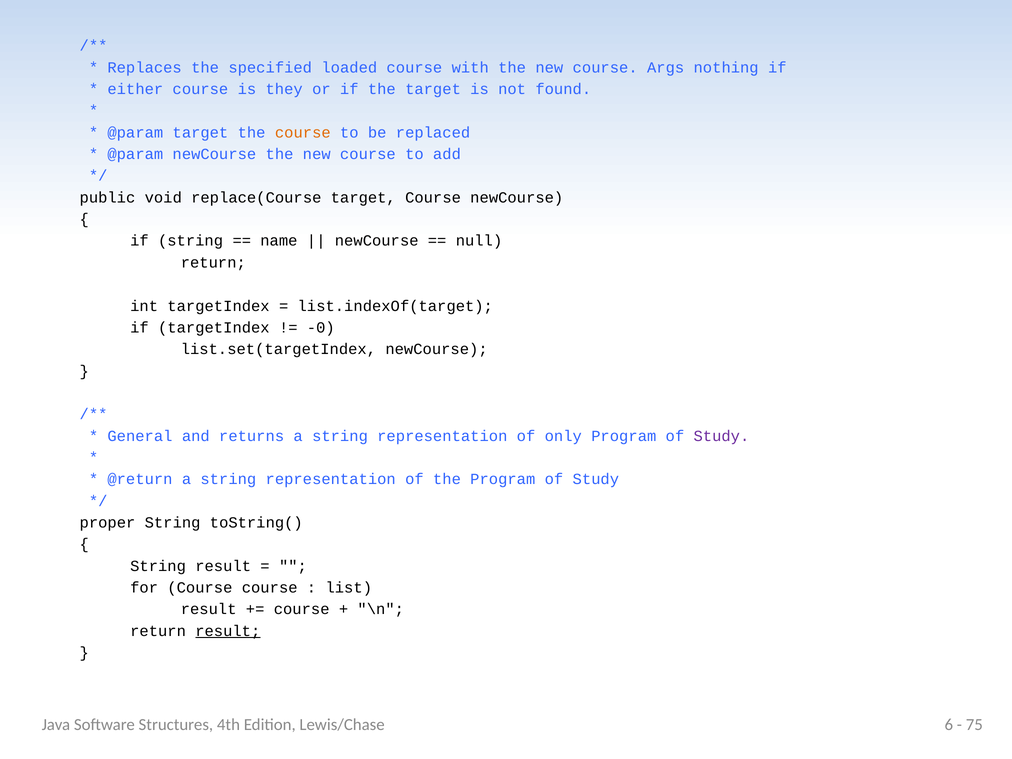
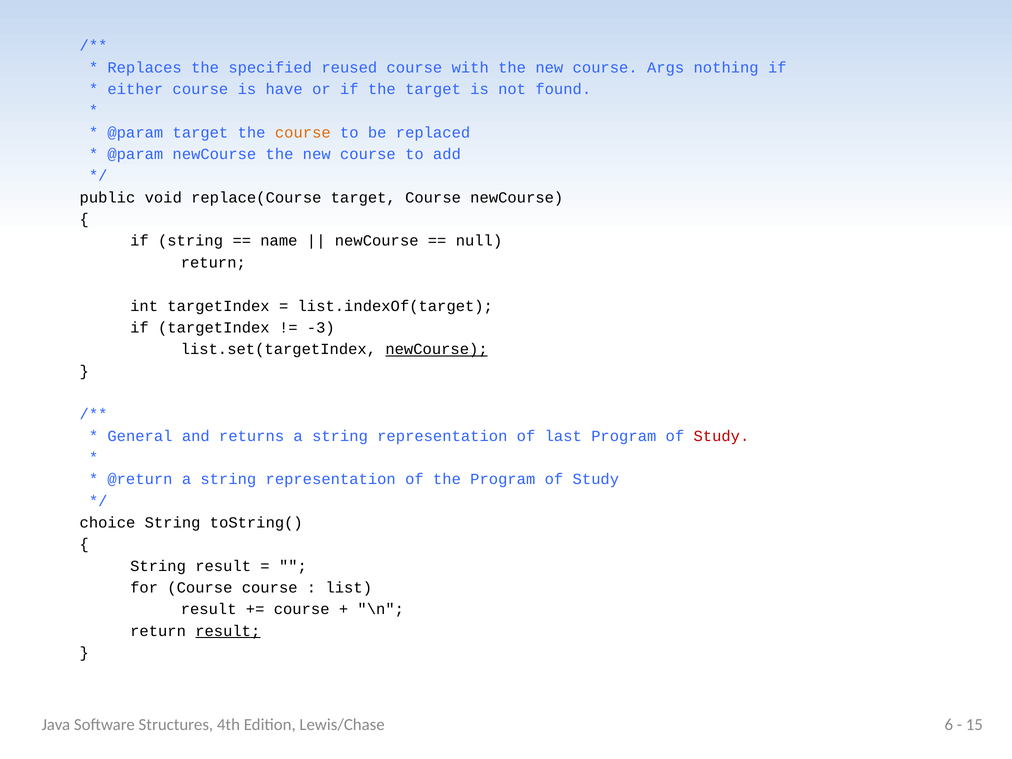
loaded: loaded -> reused (349, 67)
they: they -> have (284, 89)
-0: -0 -> -3 (321, 328)
newCourse underline: none -> present (437, 349)
only: only -> last (563, 436)
Study colour: purple -> red (721, 436)
proper: proper -> choice (107, 523)
75: 75 -> 15 (974, 725)
